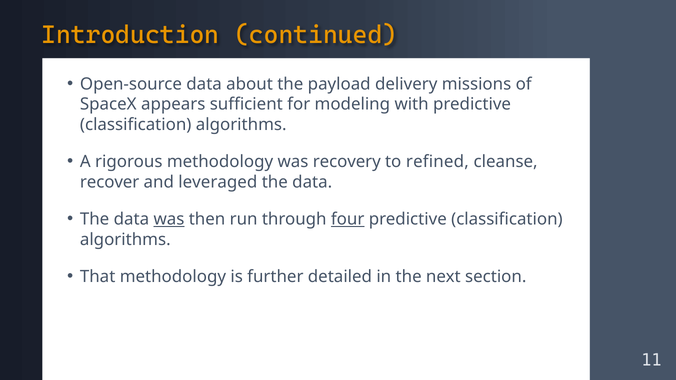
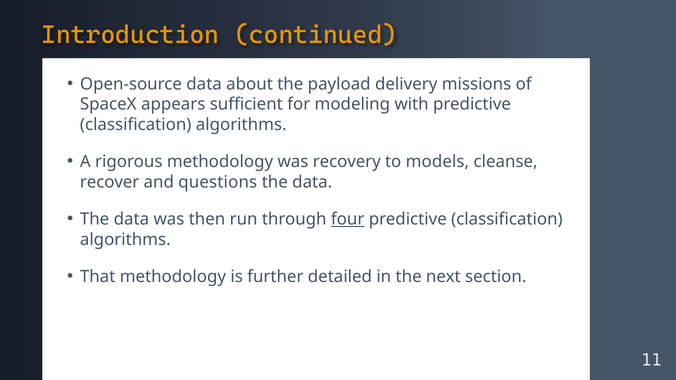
refined: refined -> models (437, 162)
leveraged: leveraged -> questions (218, 182)
was underline: present -> none (169, 219)
